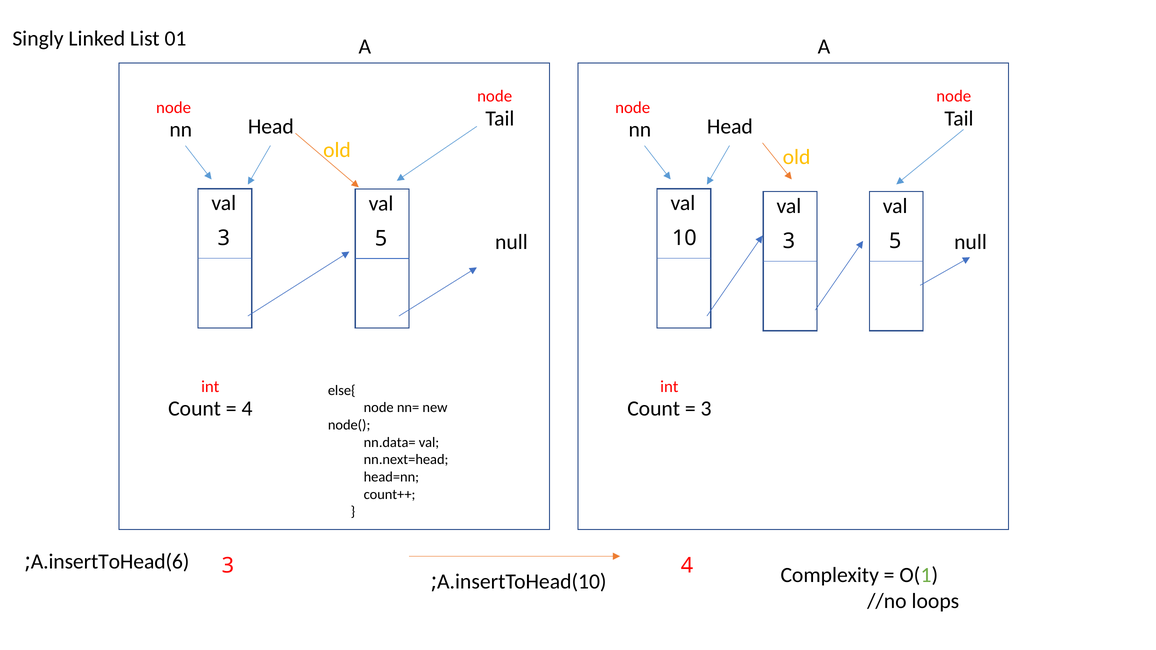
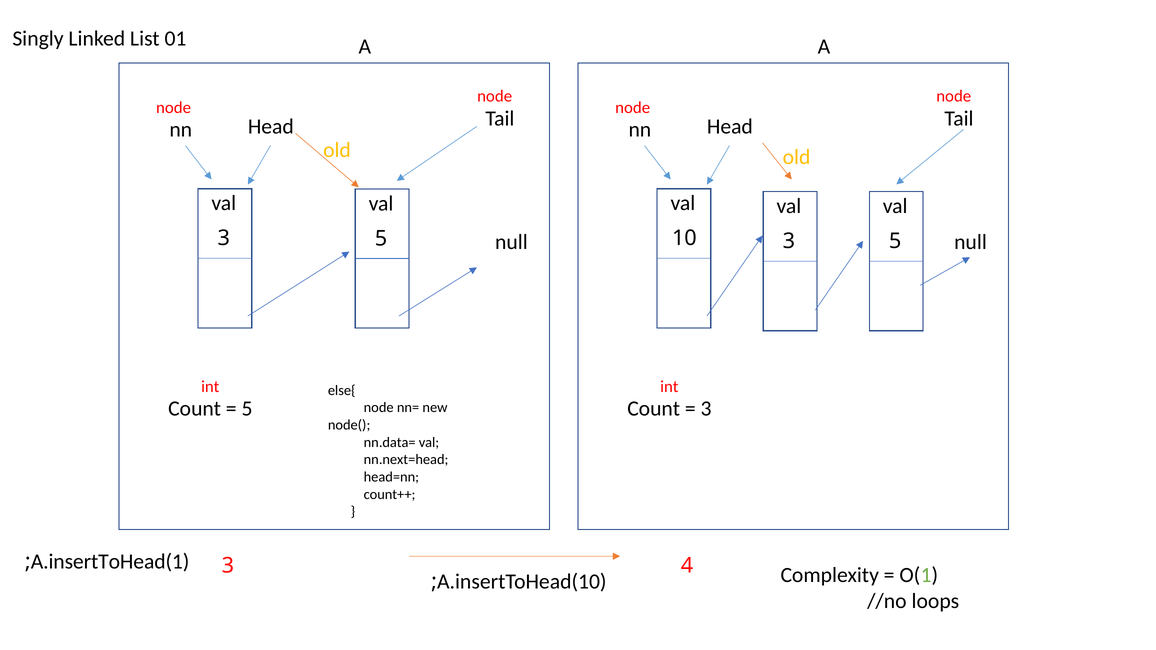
4: 4 -> 5 (247, 409)
A.insertToHead(6: A.insertToHead(6 -> A.insertToHead(1 (110, 562)
